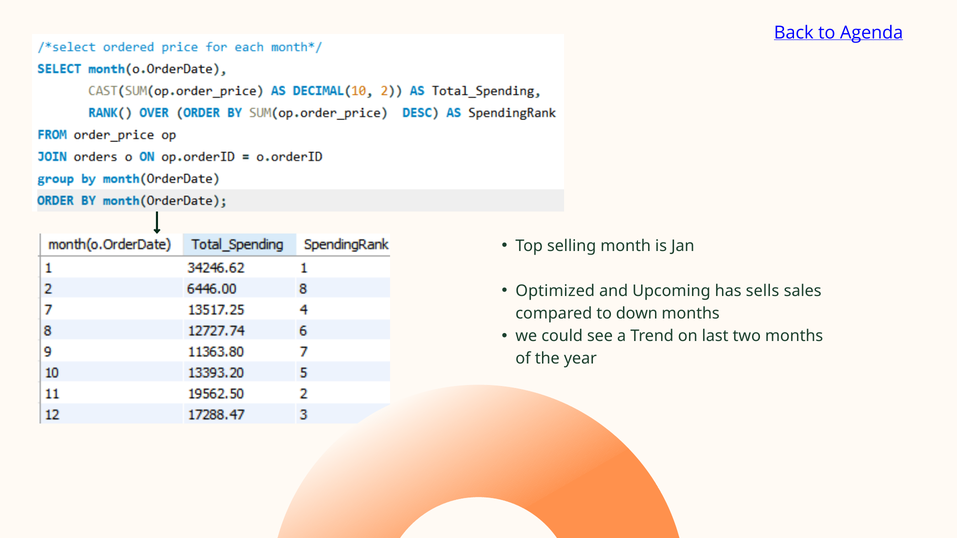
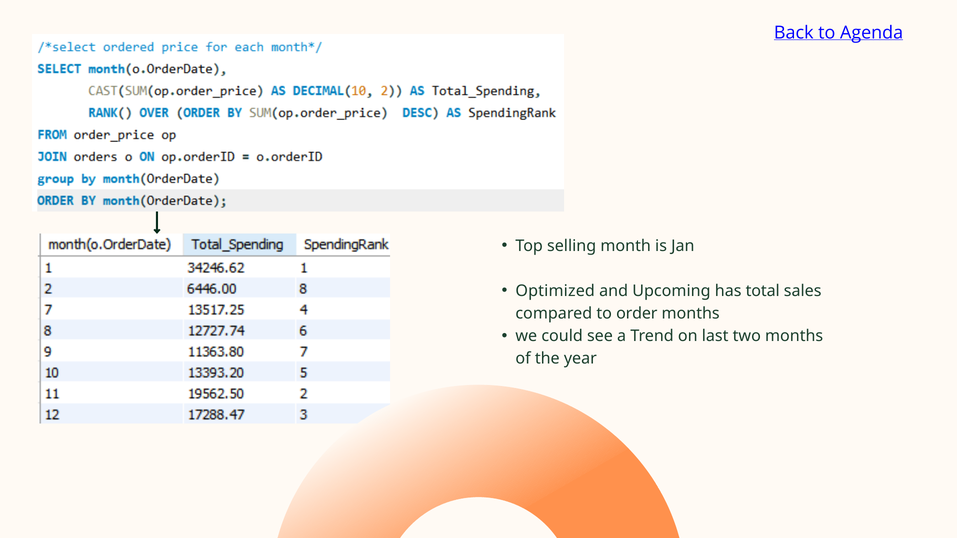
sells: sells -> total (763, 291)
down: down -> order (637, 314)
